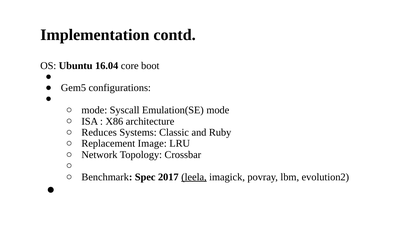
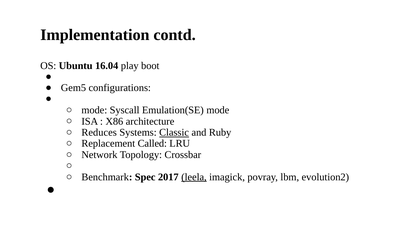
core: core -> play (130, 66)
Classic underline: none -> present (174, 132)
Image: Image -> Called (152, 143)
